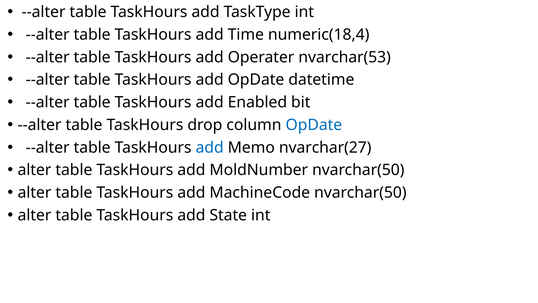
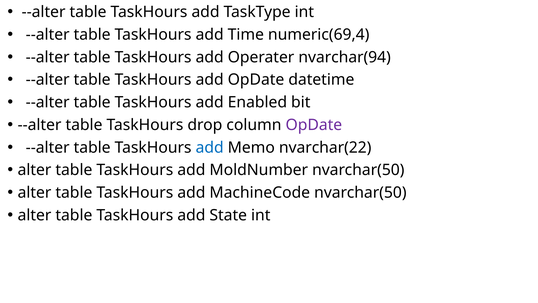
numeric(18,4: numeric(18,4 -> numeric(69,4 (319, 35)
nvarchar(53: nvarchar(53 -> nvarchar(94 (345, 57)
OpDate colour: blue -> purple (314, 125)
nvarchar(27: nvarchar(27 -> nvarchar(22 (325, 147)
